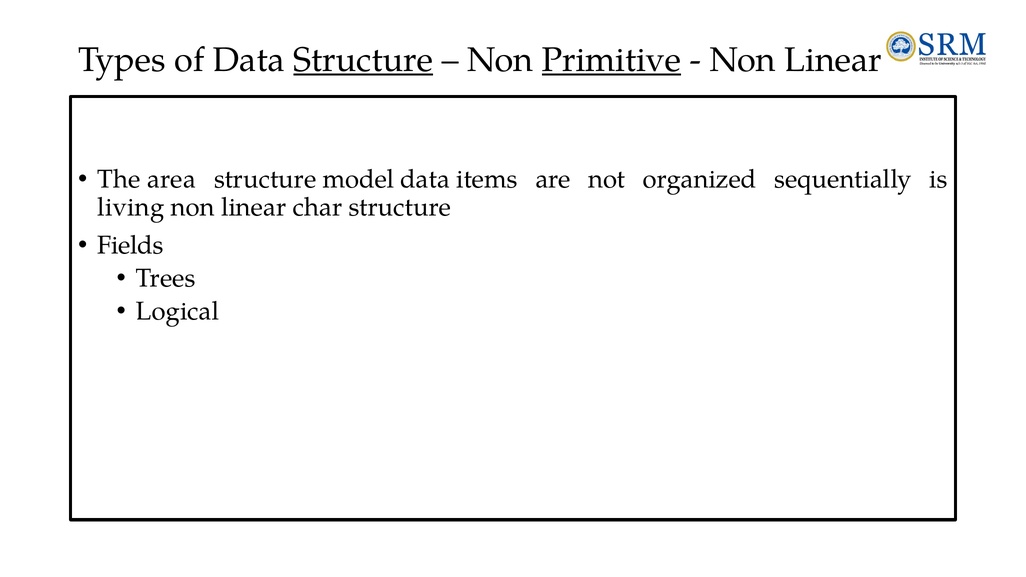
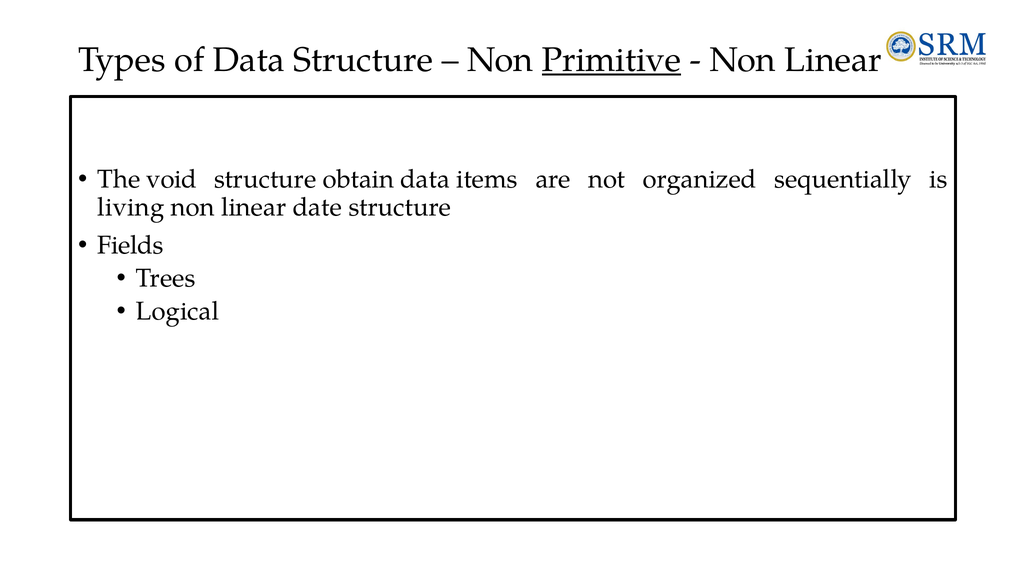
Structure underline: present -> none (363, 60)
area: area -> void (172, 179)
model: model -> obtain (358, 179)
char: char -> date (317, 207)
